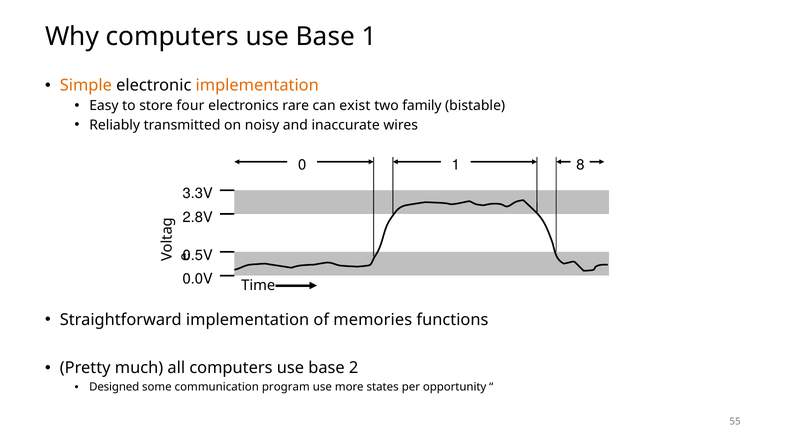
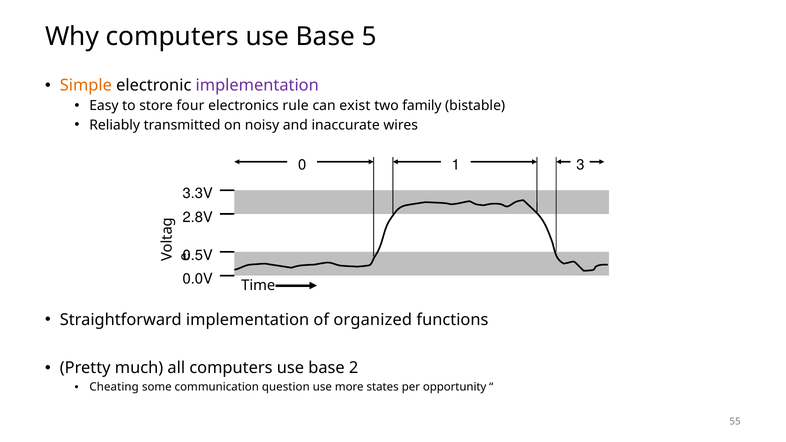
Base 1: 1 -> 5 (369, 37)
implementation colour: orange -> purple (257, 85)
rare: rare -> rule (296, 106)
8: 8 -> 3 (580, 165)
memories: memories -> organized (373, 320)
Designed: Designed -> Cheating (114, 387)
program: program -> question (286, 387)
